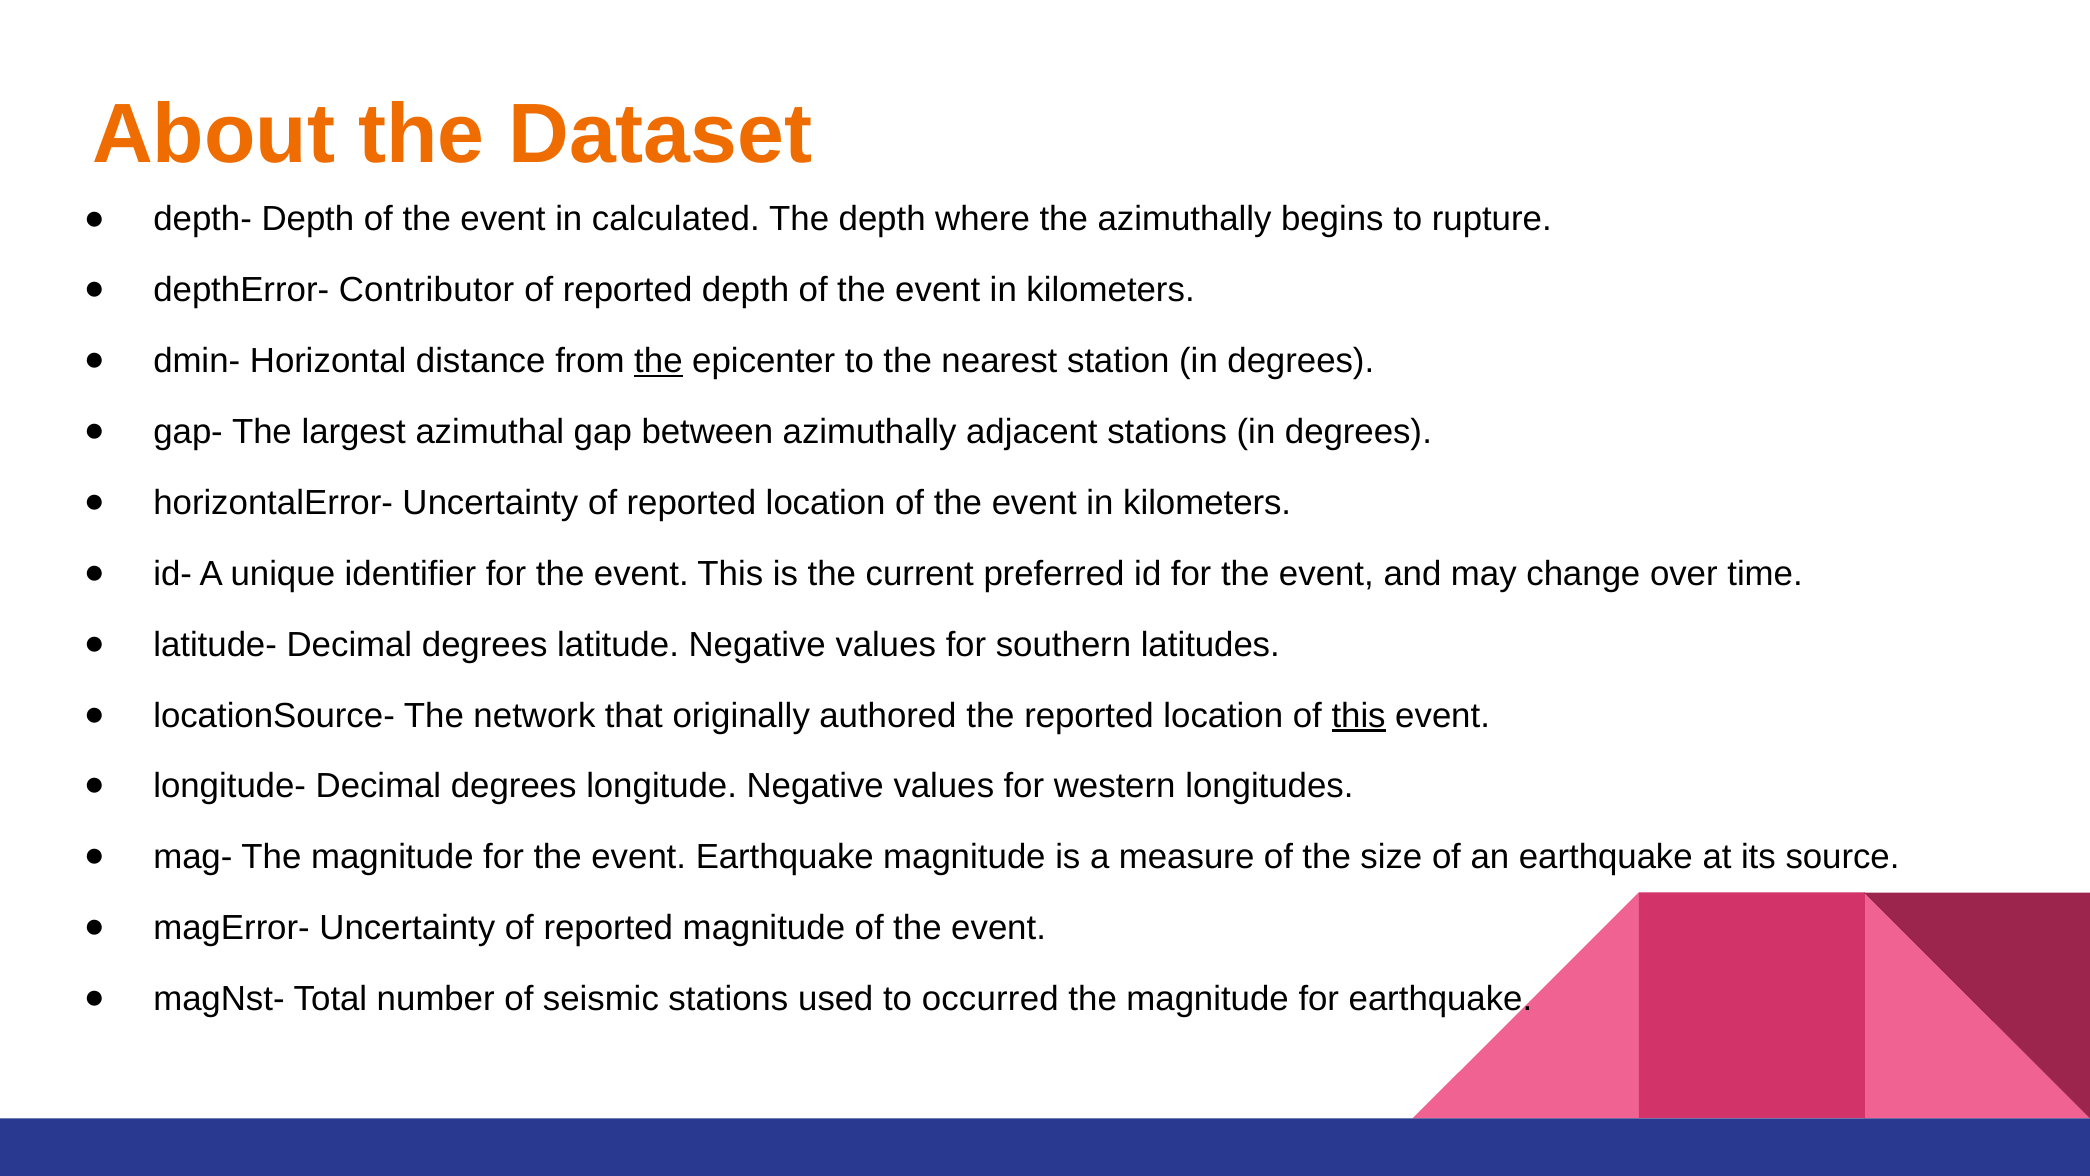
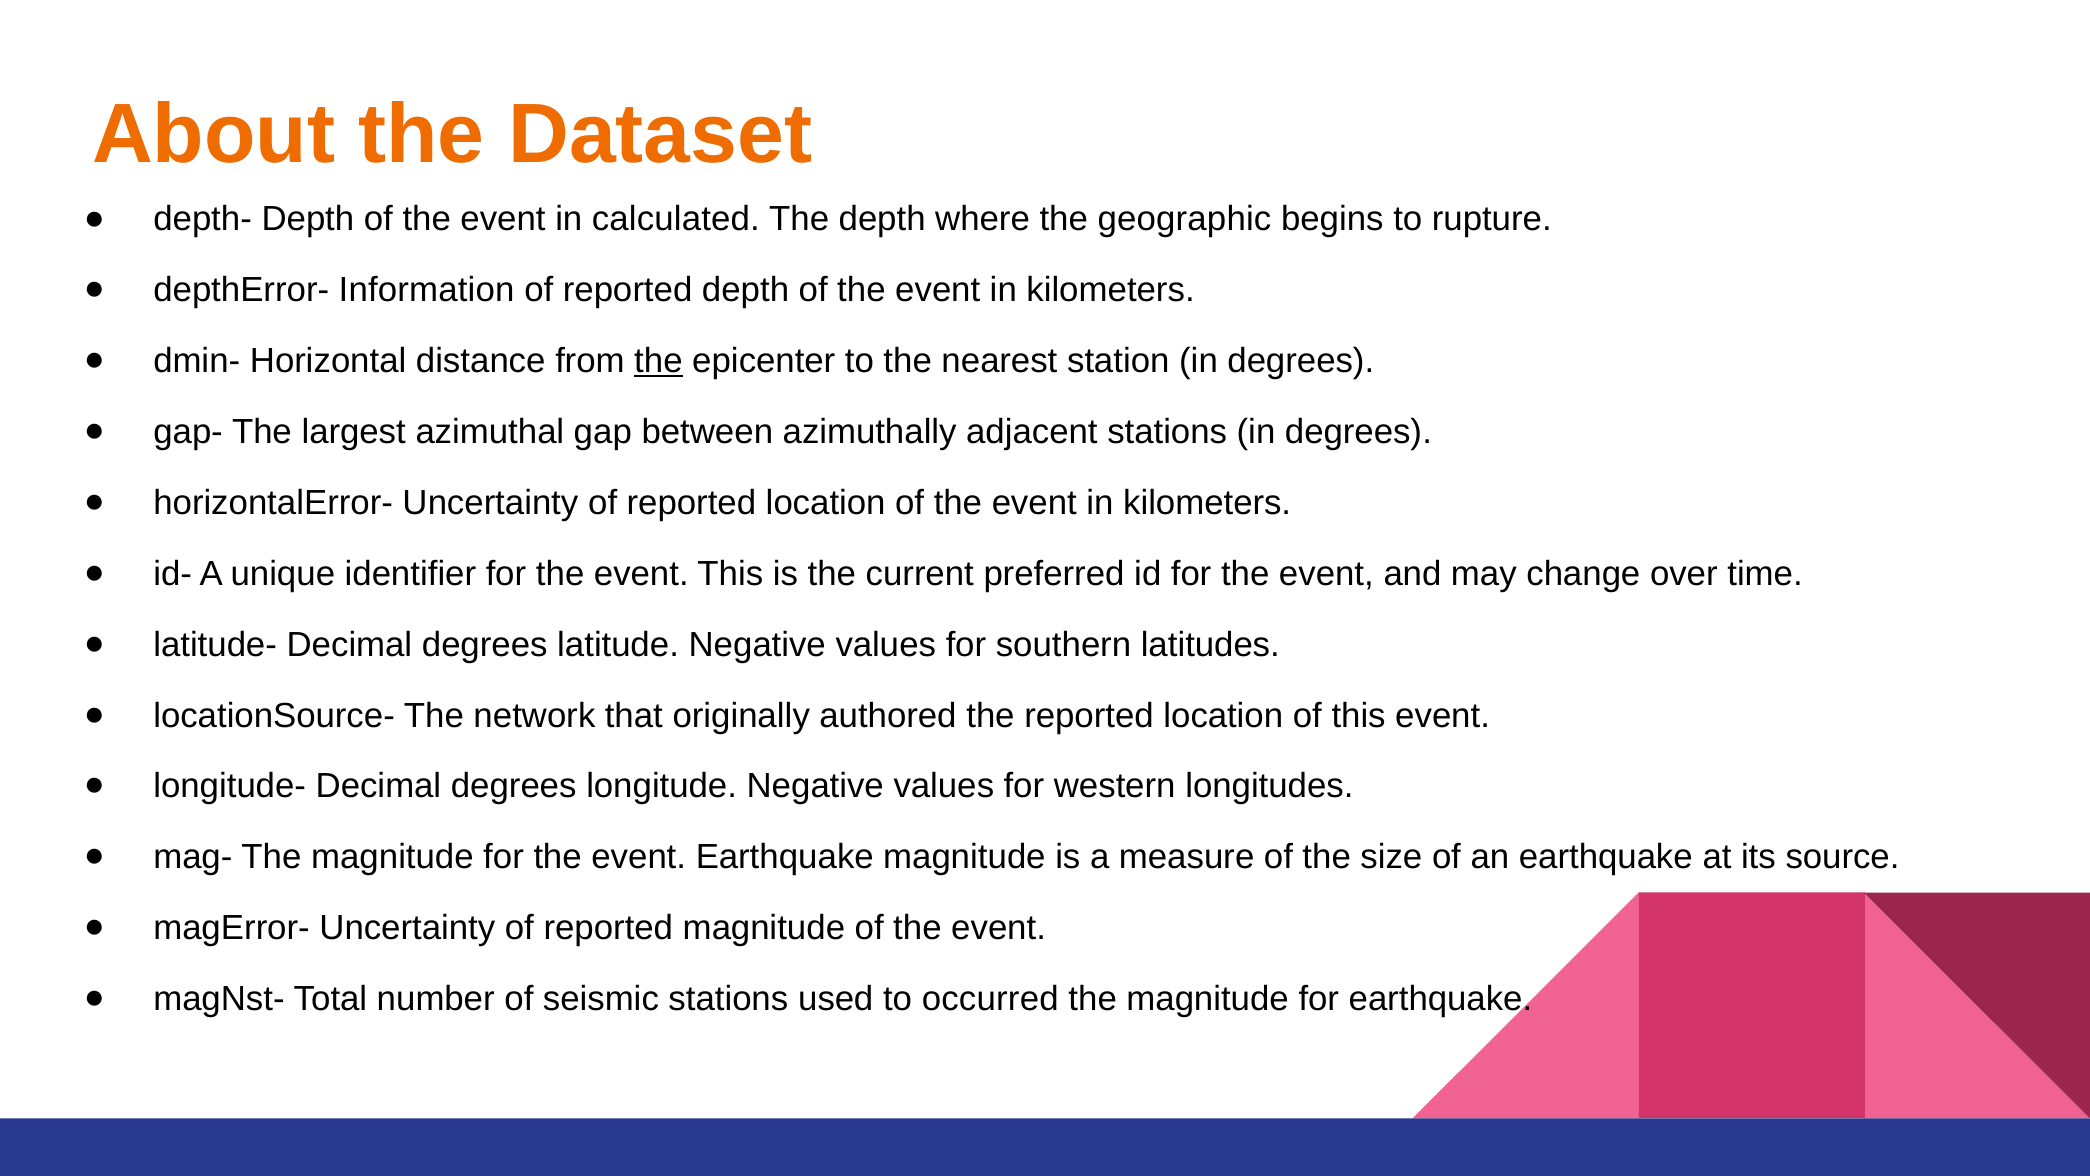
the azimuthally: azimuthally -> geographic (1184, 219)
Contributor: Contributor -> Information (427, 290)
this underline: present -> none (1359, 715)
